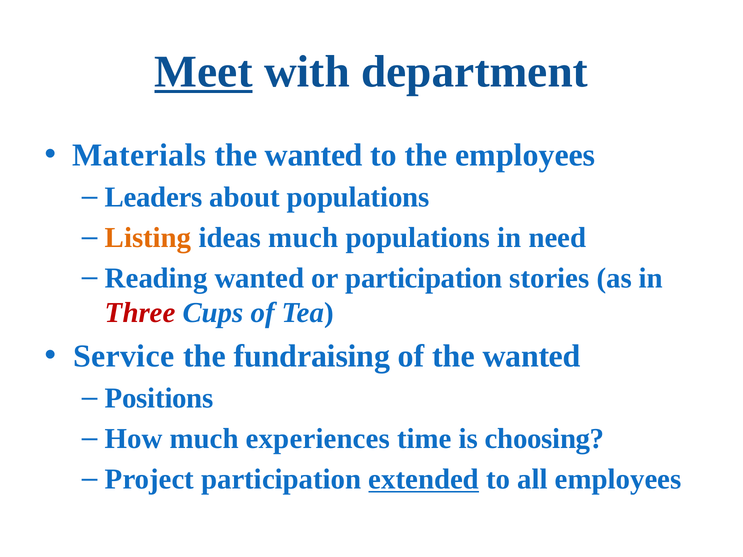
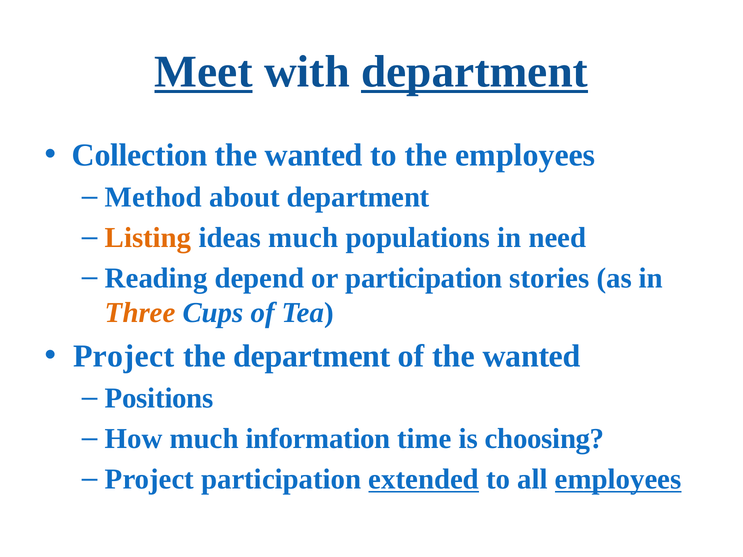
department underline: none -> present (475, 72)
Materials: Materials -> Collection (140, 155)
Leaders: Leaders -> Method (153, 197)
about populations: populations -> department (358, 197)
Reading wanted: wanted -> depend (259, 278)
Three colour: red -> orange (140, 313)
Service: Service -> Project (124, 356)
the fundraising: fundraising -> department (312, 356)
experiences: experiences -> information (318, 439)
employees underline: none -> present (618, 479)
